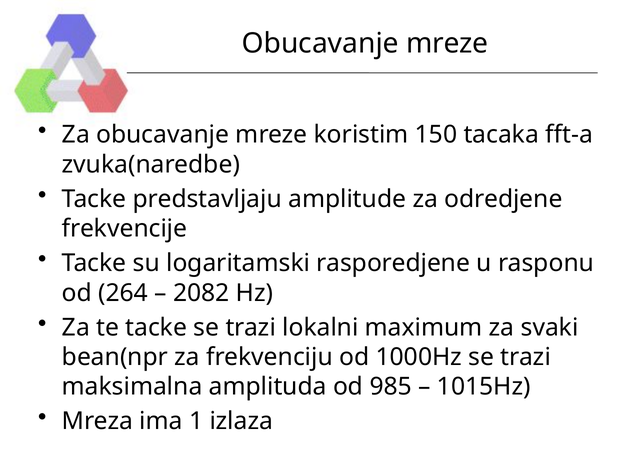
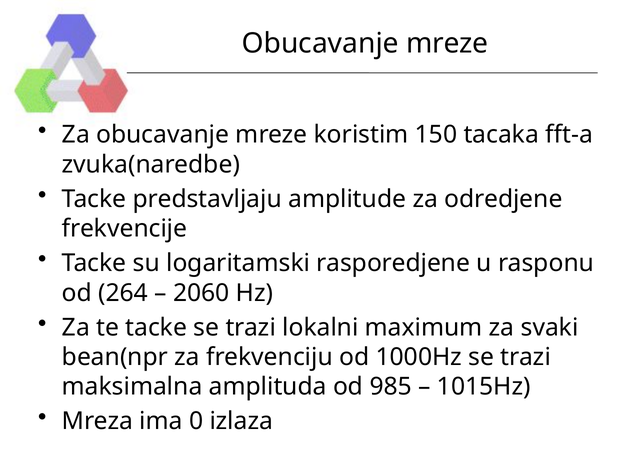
2082: 2082 -> 2060 (201, 293)
1: 1 -> 0 (196, 422)
